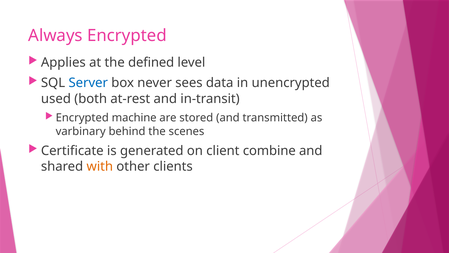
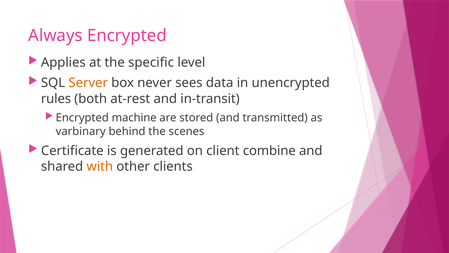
defined: defined -> specific (151, 62)
Server colour: blue -> orange (88, 83)
used: used -> rules (56, 99)
